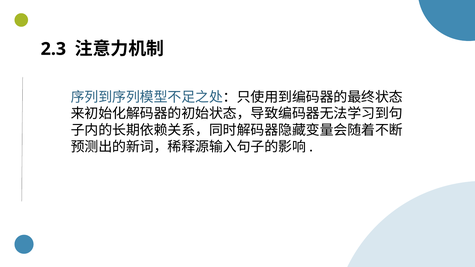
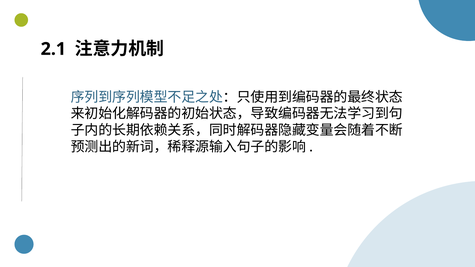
2.3: 2.3 -> 2.1 (53, 49)
